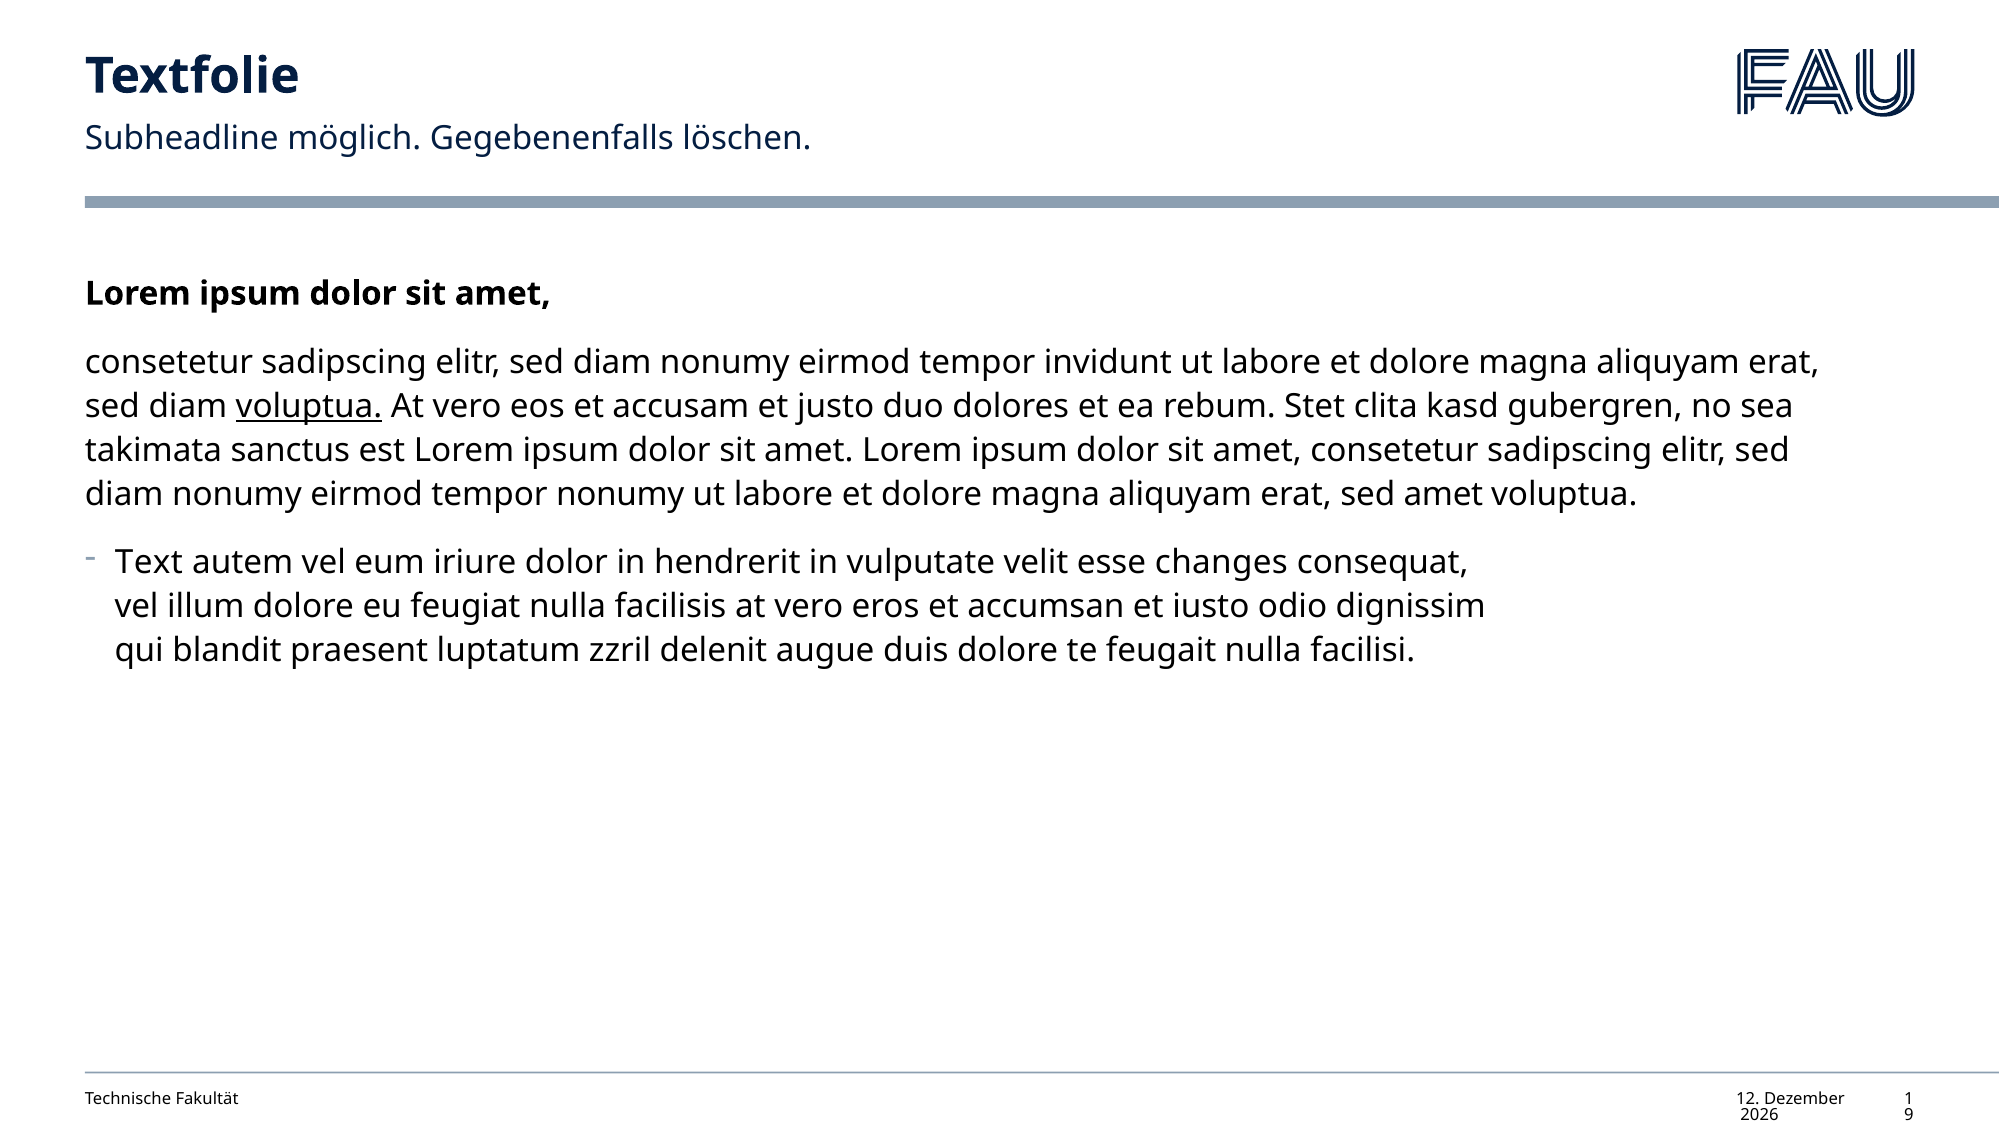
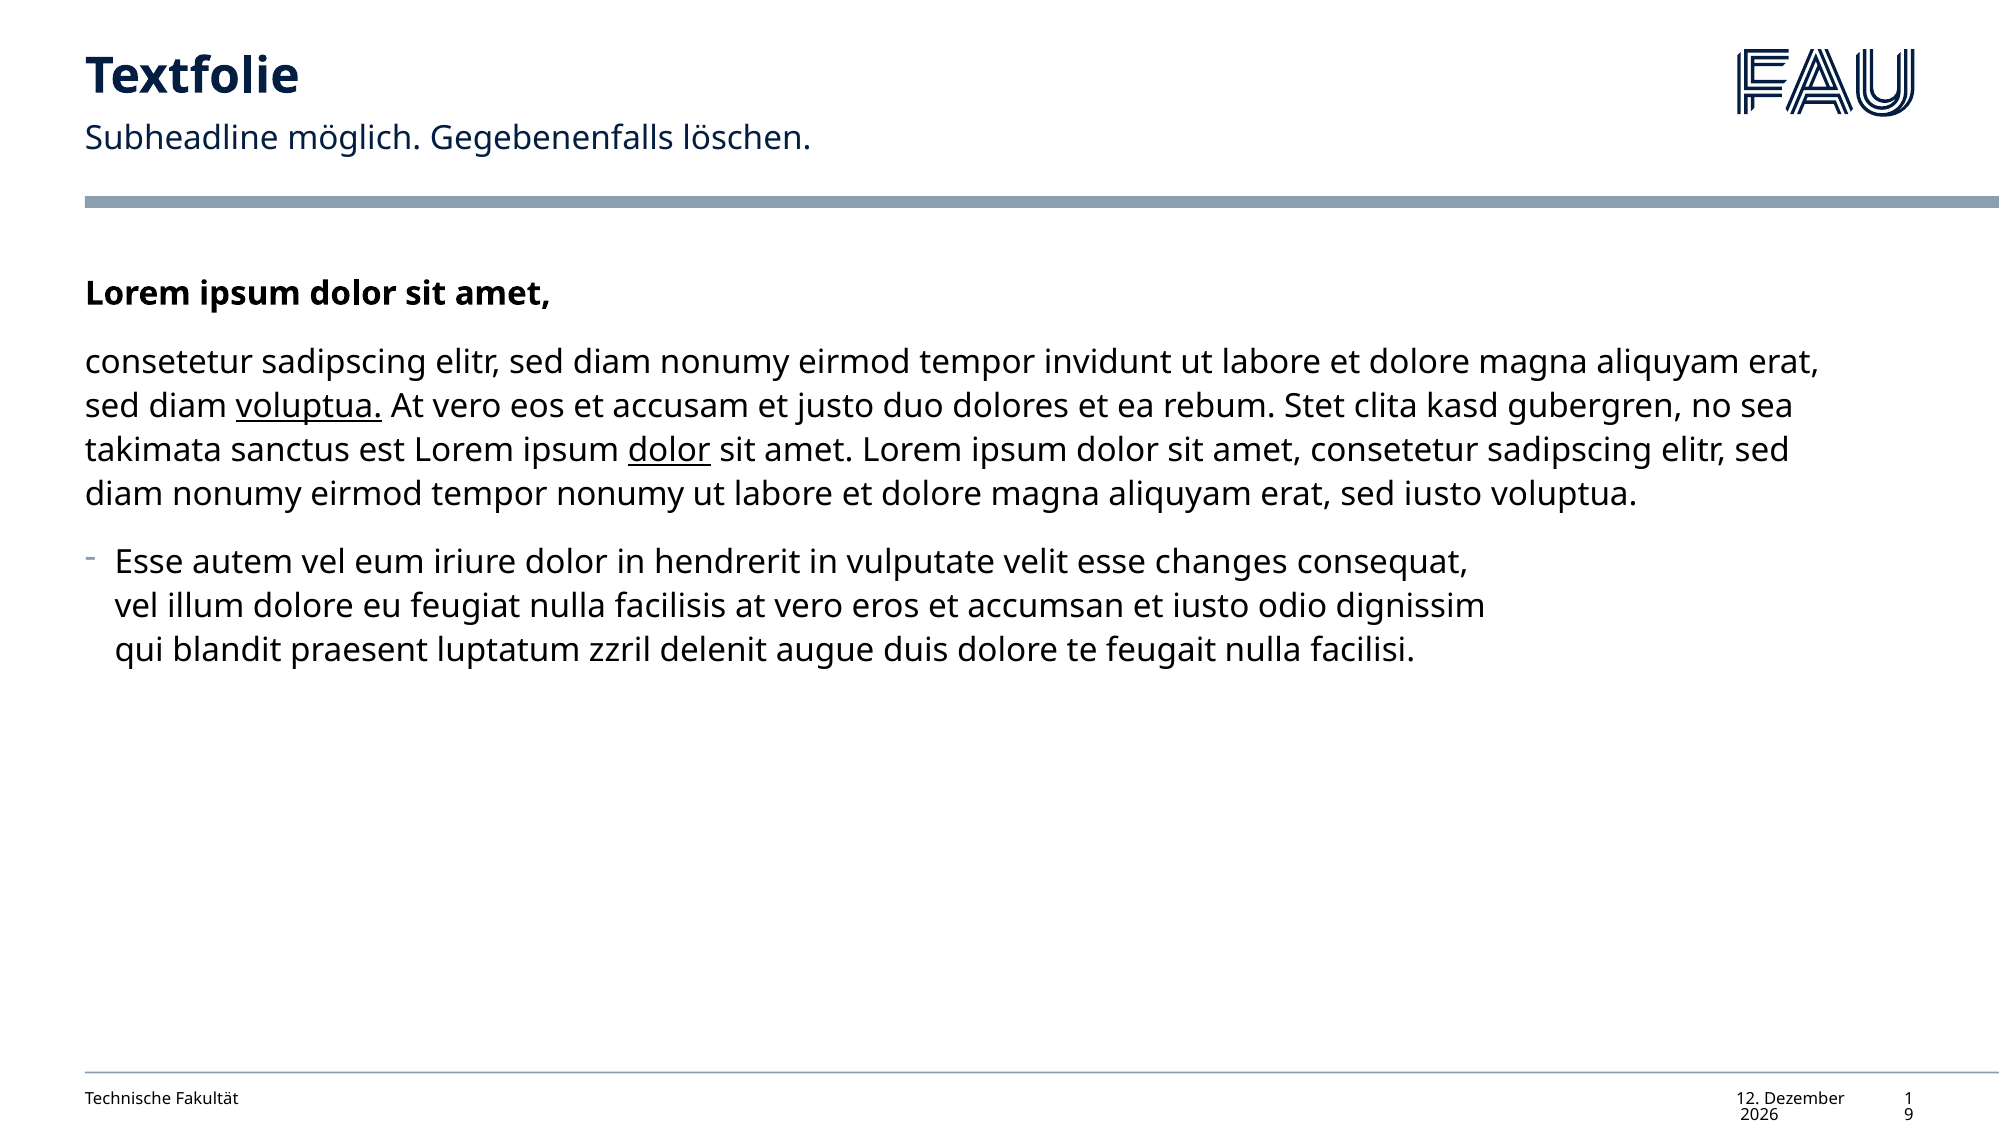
dolor underline: none -> present (669, 450)
sed amet: amet -> iusto (1443, 494)
Text: Text -> Esse (149, 563)
